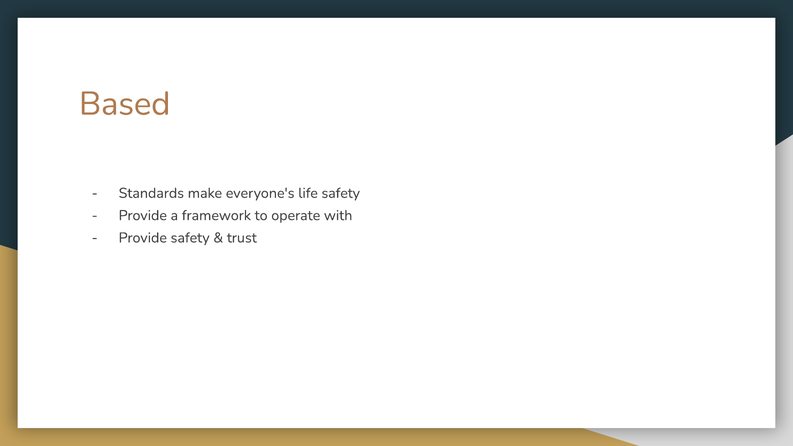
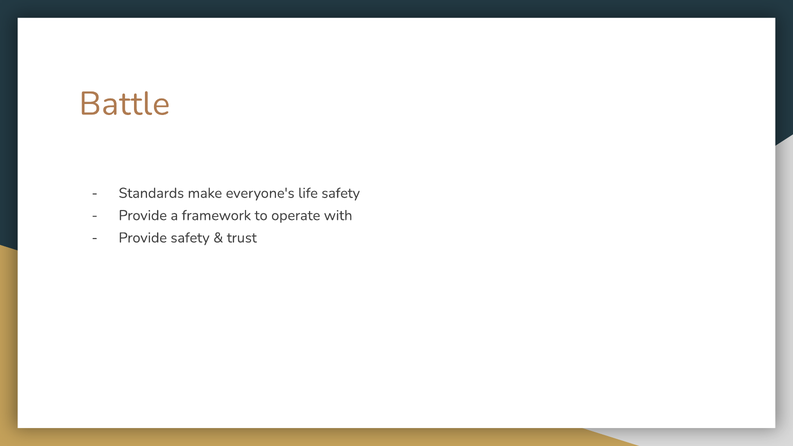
Based: Based -> Battle (124, 104)
